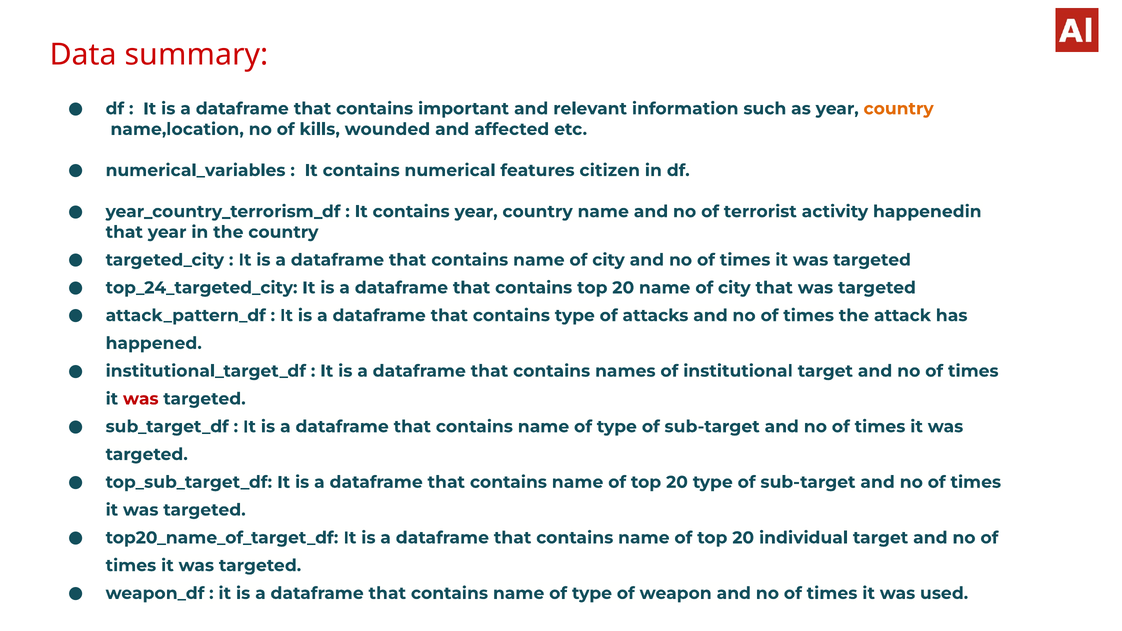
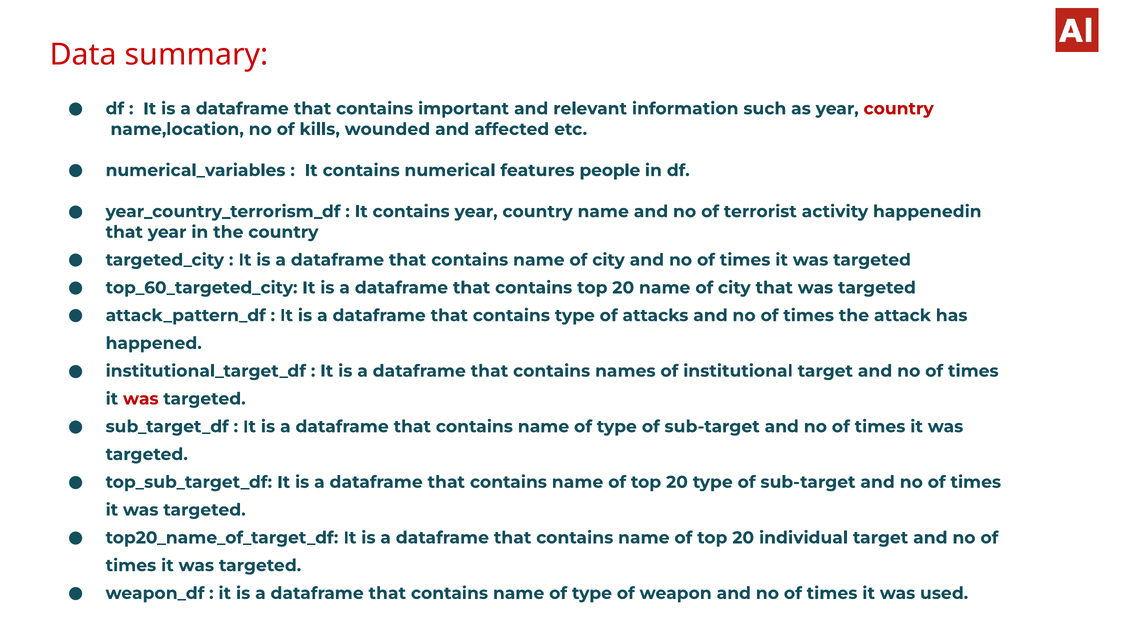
country colour: orange -> red (899, 109)
citizen: citizen -> people (610, 170)
top_24_targeted_city: top_24_targeted_city -> top_60_targeted_city (202, 288)
